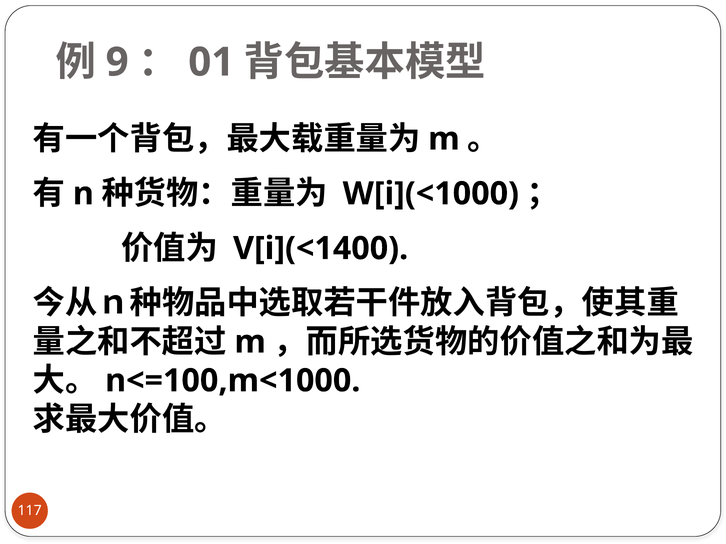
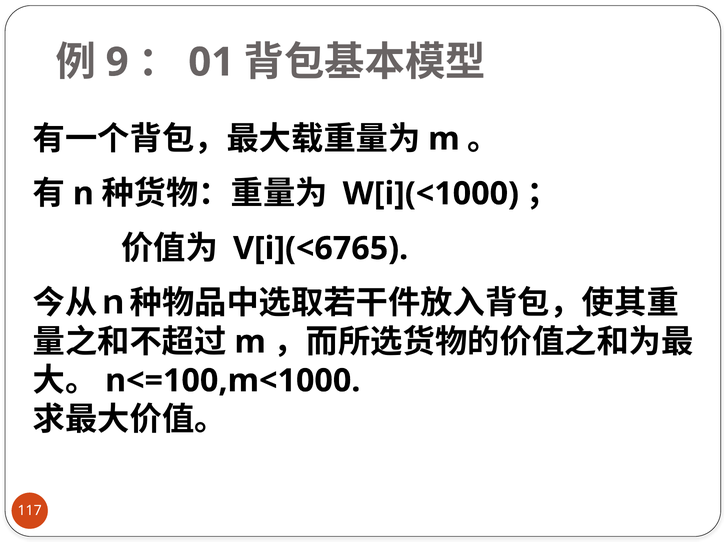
V[i](<1400: V[i](<1400 -> V[i](<6765 (321, 249)
